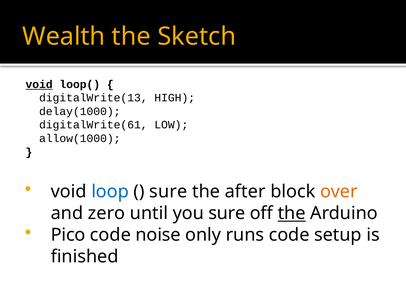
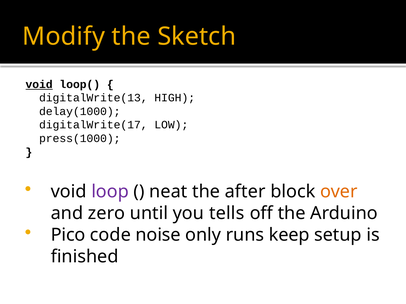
Wealth: Wealth -> Modify (64, 36)
digitalWrite(61: digitalWrite(61 -> digitalWrite(17 (93, 125)
allow(1000: allow(1000 -> press(1000 (80, 139)
loop colour: blue -> purple (110, 192)
sure: sure -> neat (168, 192)
you sure: sure -> tells (227, 214)
the underline: present -> none (292, 214)
runs code: code -> keep (289, 235)
